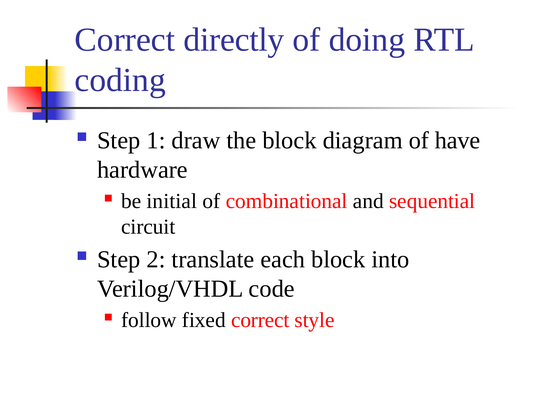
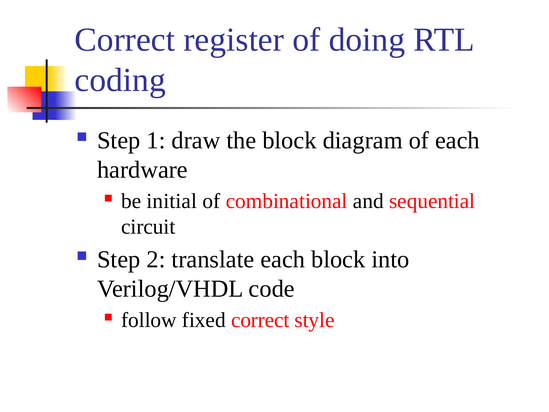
directly: directly -> register (234, 40)
of have: have -> each (457, 140)
